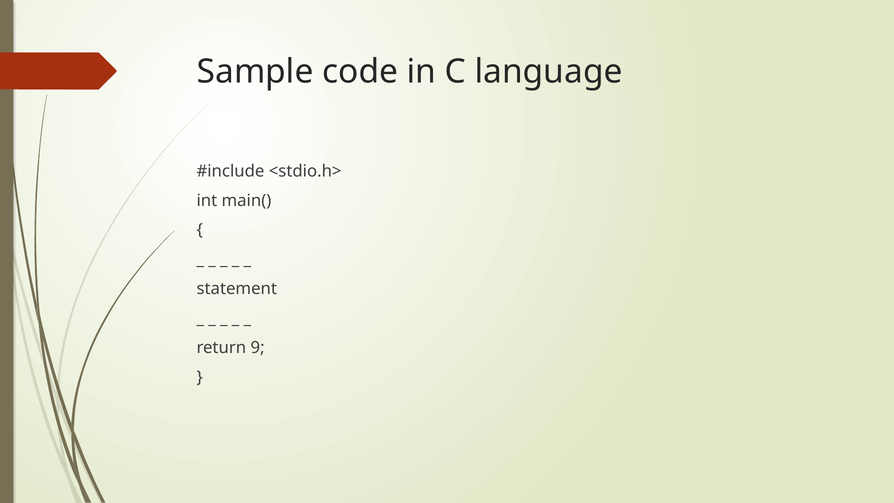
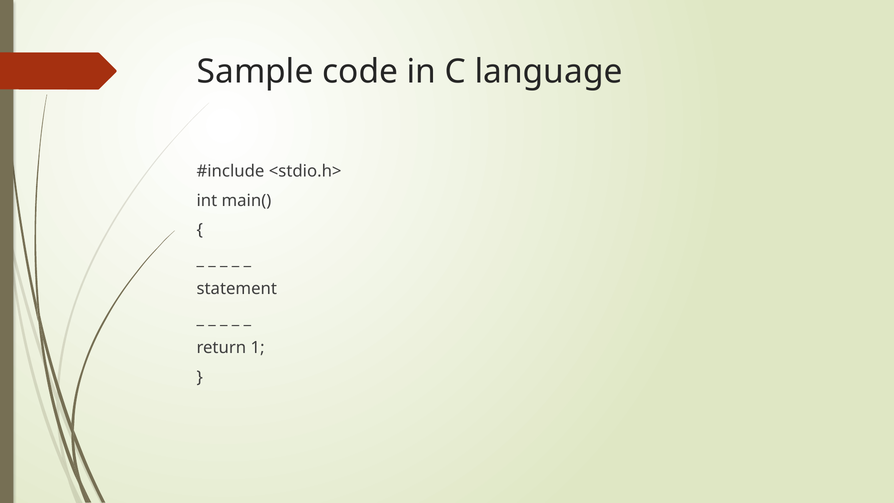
9: 9 -> 1 (258, 348)
